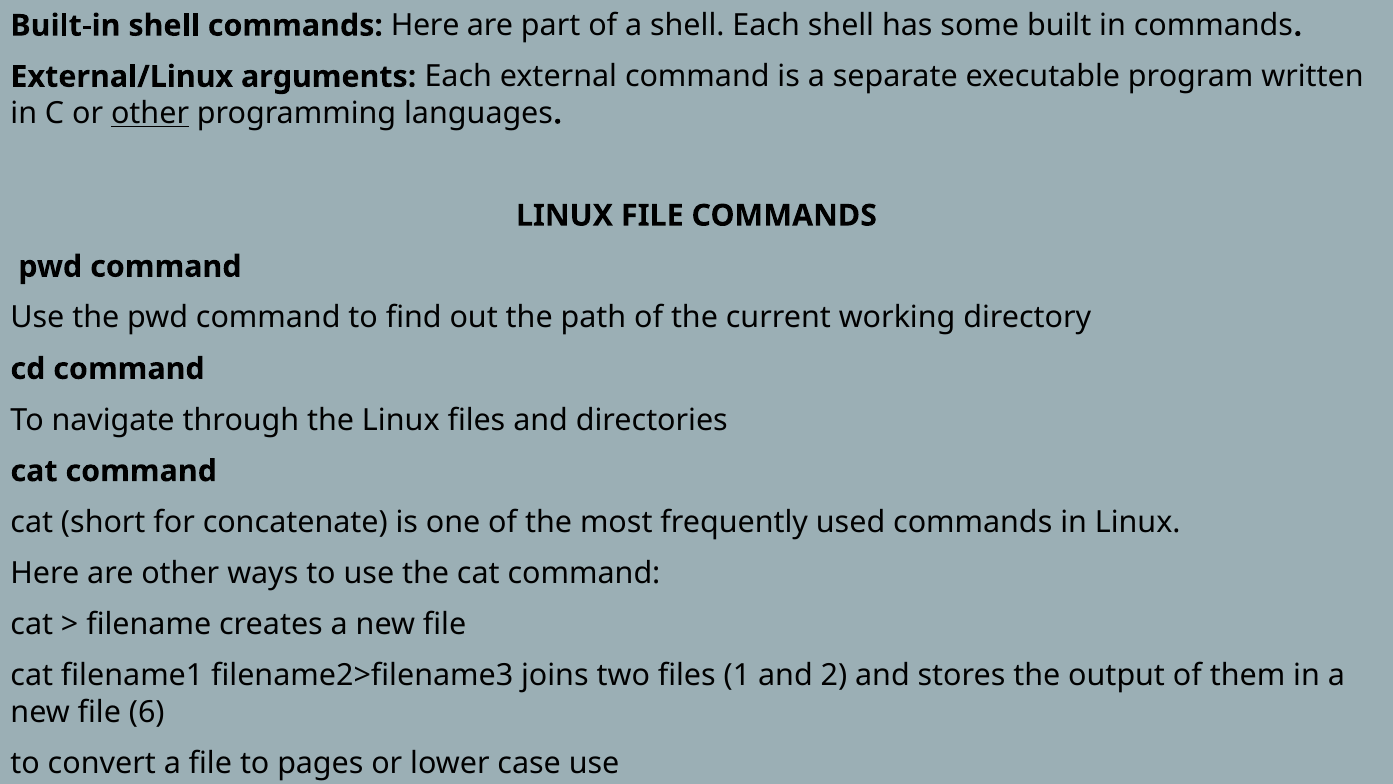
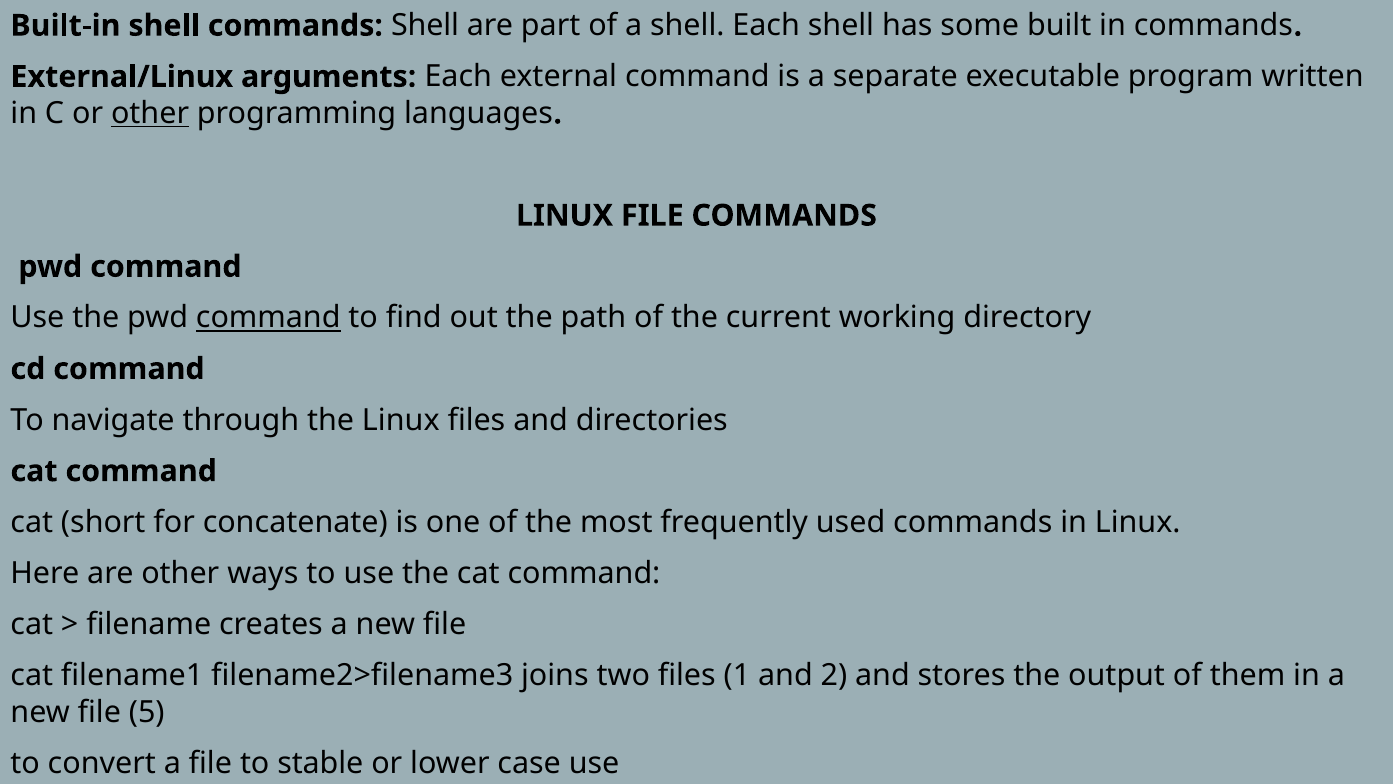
commands Here: Here -> Shell (425, 26)
command underline: none -> present (268, 318)
6: 6 -> 5 (147, 712)
pages: pages -> stable (320, 763)
